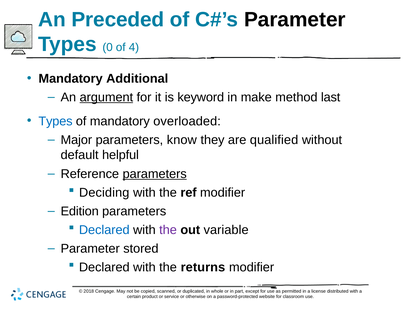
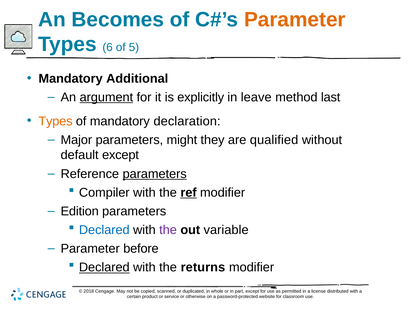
Preceded: Preceded -> Becomes (118, 19)
Parameter colour: black -> orange (295, 19)
0: 0 -> 6 (108, 47)
4: 4 -> 5 (134, 47)
keyword: keyword -> explicitly (201, 97)
make: make -> leave (256, 97)
Types colour: blue -> orange (56, 121)
overloaded: overloaded -> declaration (187, 121)
know: know -> might (182, 140)
default helpful: helpful -> except (120, 155)
Deciding: Deciding -> Compiler (104, 193)
ref underline: none -> present (189, 193)
stored: stored -> before (141, 249)
Declared underline: none -> present (104, 267)
